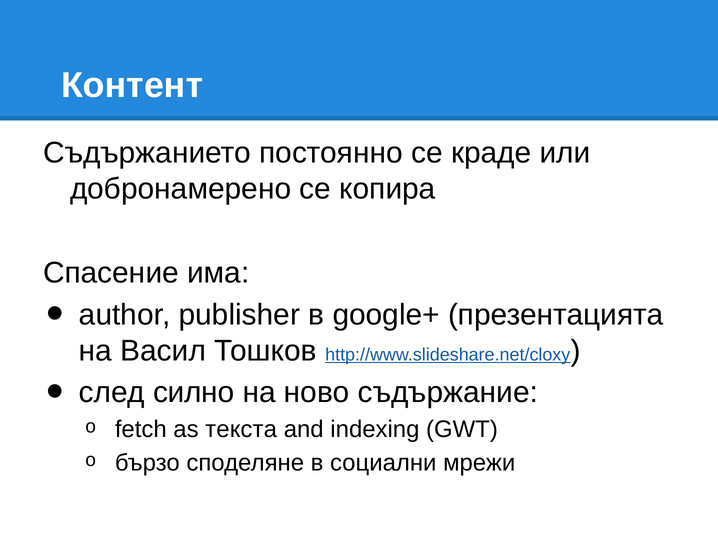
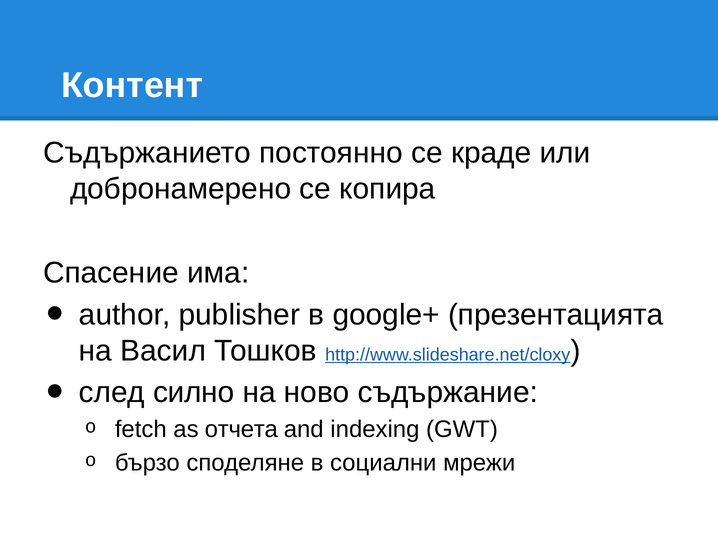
текста: текста -> отчета (241, 429)
